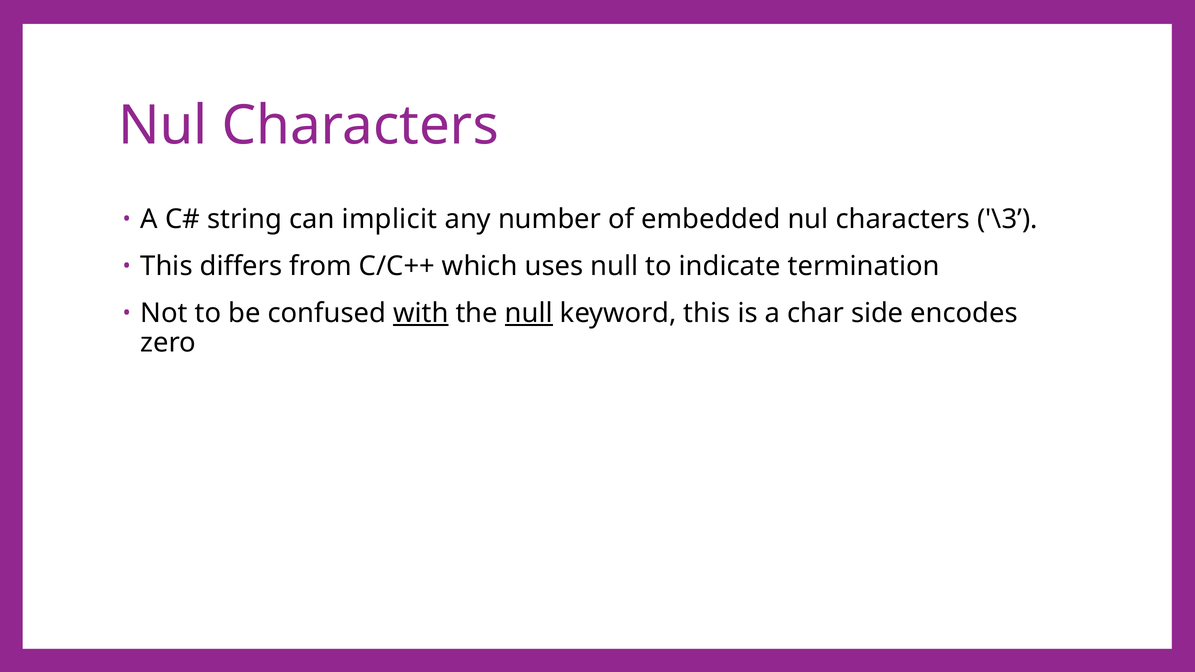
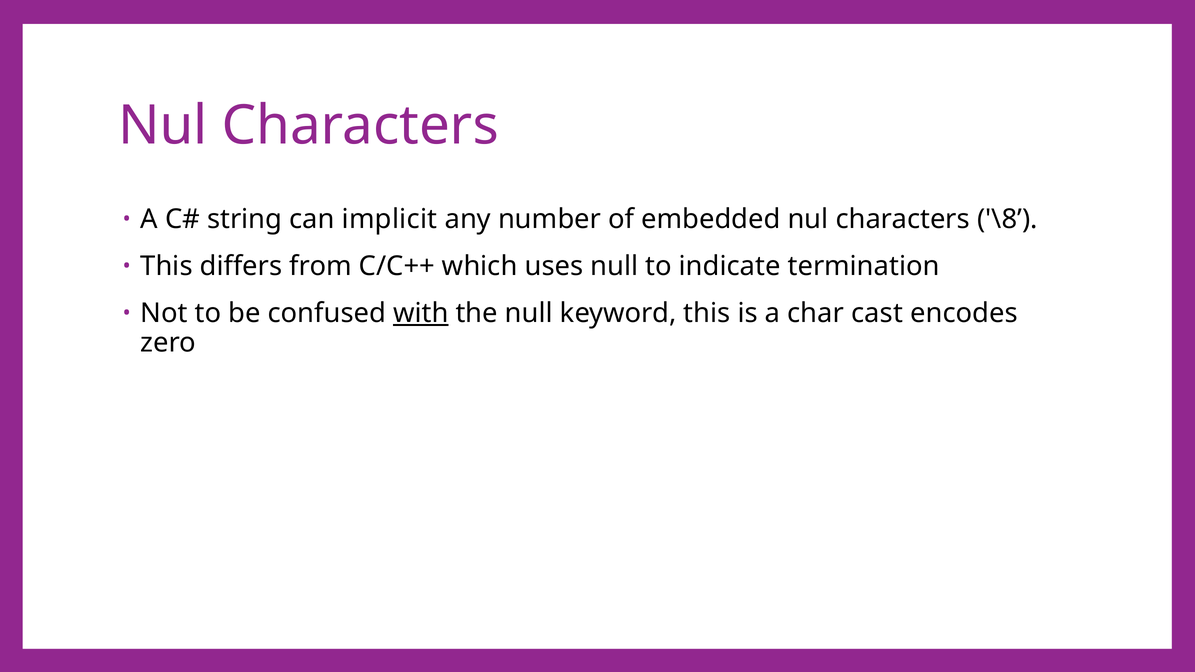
\3: \3 -> \8 (1007, 219)
null underline: present -> none (529, 313)
side: side -> cast (877, 313)
